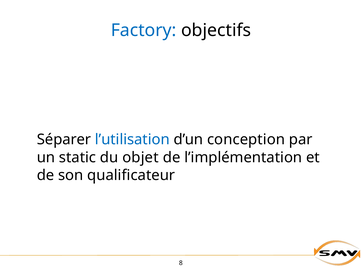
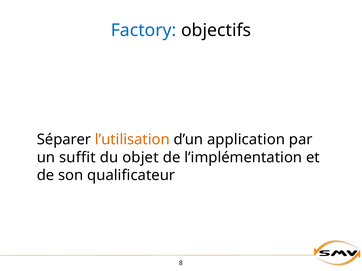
l’utilisation colour: blue -> orange (132, 140)
conception: conception -> application (246, 140)
static: static -> suffit (77, 158)
